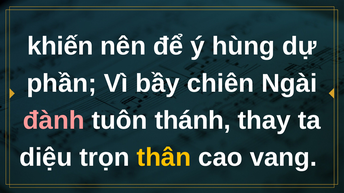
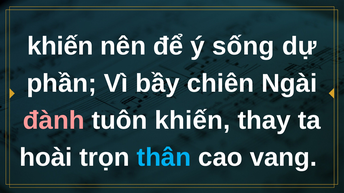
hùng: hùng -> sống (243, 46)
tuôn thánh: thánh -> khiến (192, 121)
diệu: diệu -> hoài (46, 158)
thân colour: yellow -> light blue (164, 158)
